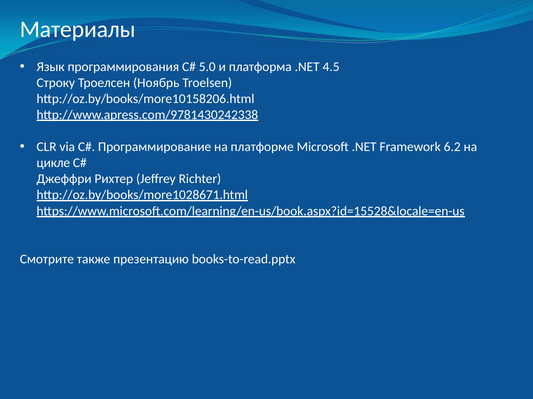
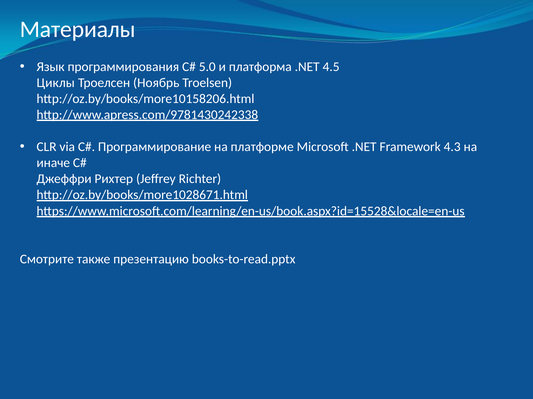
Строку: Строку -> Циклы (56, 83)
6.2: 6.2 -> 4.3 (452, 147)
цикле: цикле -> иначе (53, 163)
